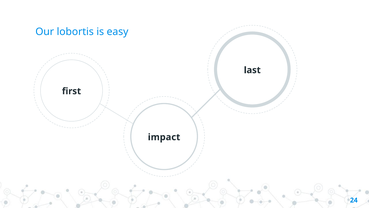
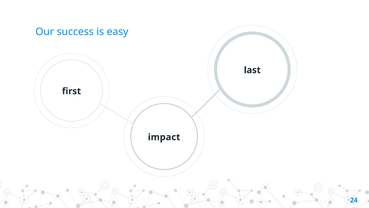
lobortis: lobortis -> success (75, 32)
